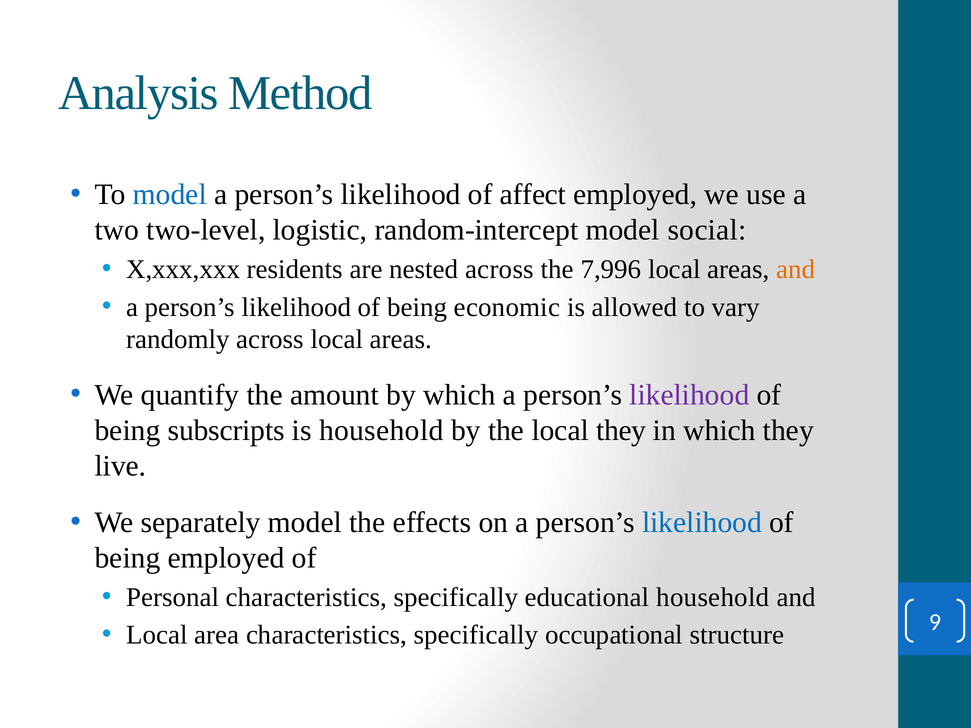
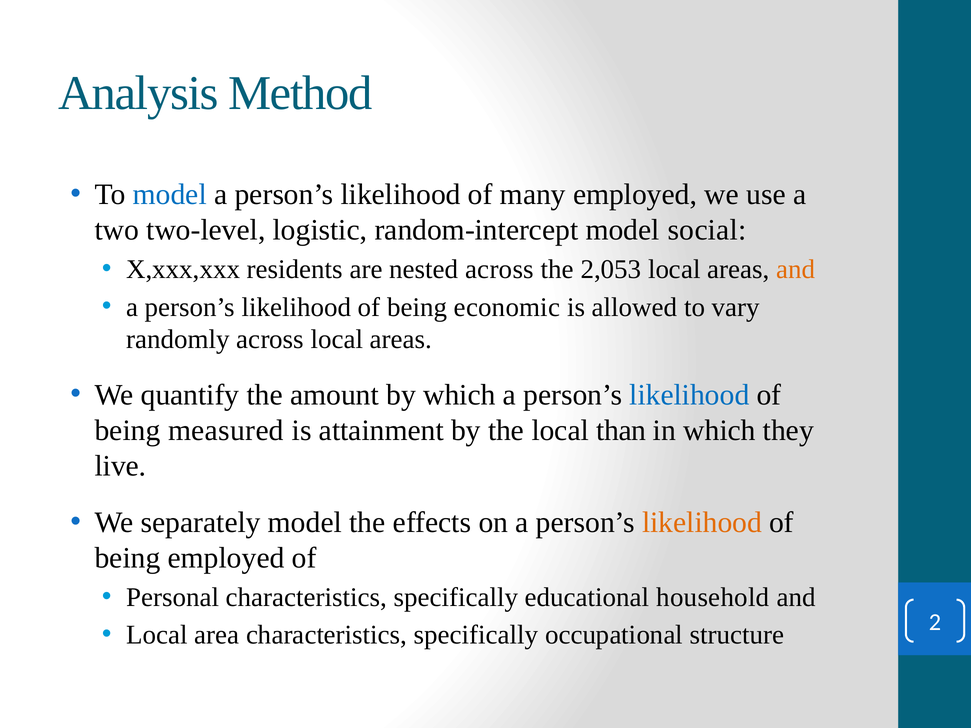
affect: affect -> many (533, 195)
7,996: 7,996 -> 2,053 (611, 269)
likelihood colour: purple -> blue (689, 395)
subscripts: subscripts -> measured (226, 430)
is household: household -> attainment (381, 430)
local they: they -> than (621, 430)
likelihood colour: blue -> orange (702, 523)
9: 9 -> 2 (935, 622)
